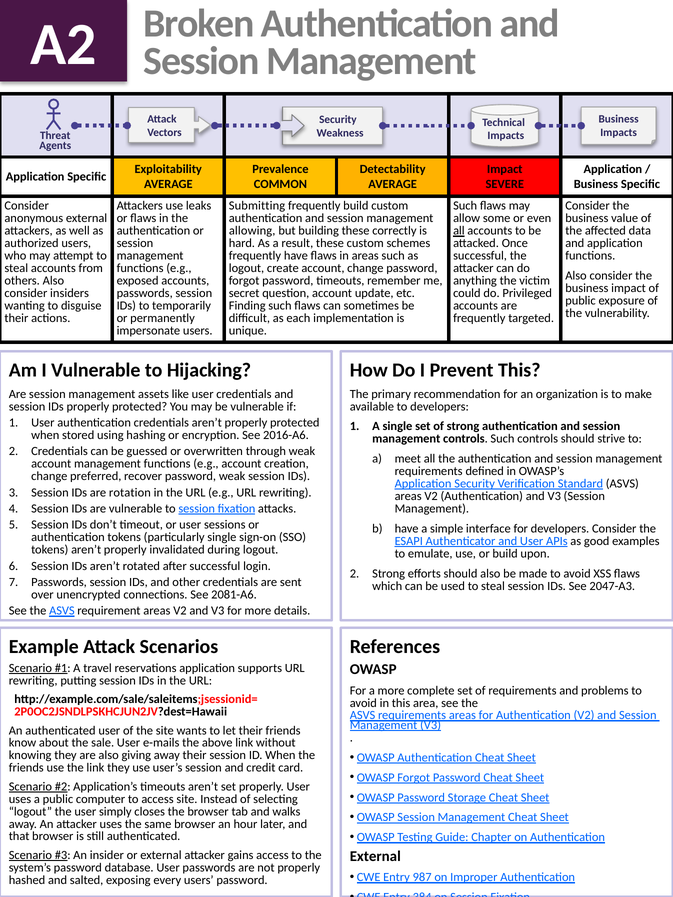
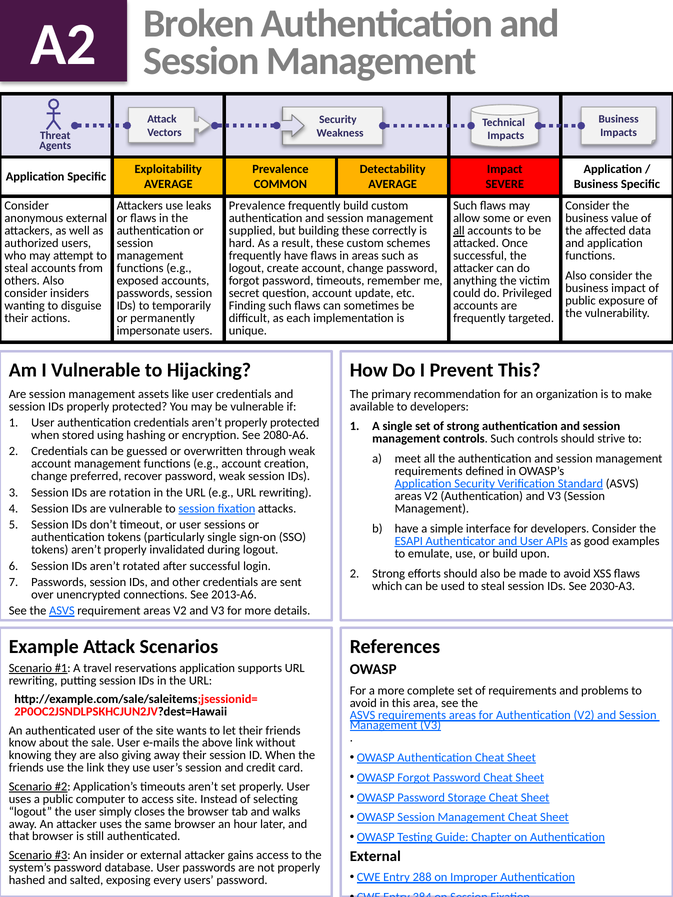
Submitting: Submitting -> Prevalence (257, 206)
allowing: allowing -> supplied (252, 231)
2016-A6: 2016-A6 -> 2080-A6 (286, 435)
2047-A3: 2047-A3 -> 2030-A3 (612, 586)
2081-A6: 2081-A6 -> 2013-A6 (234, 595)
987: 987 -> 288 (422, 878)
